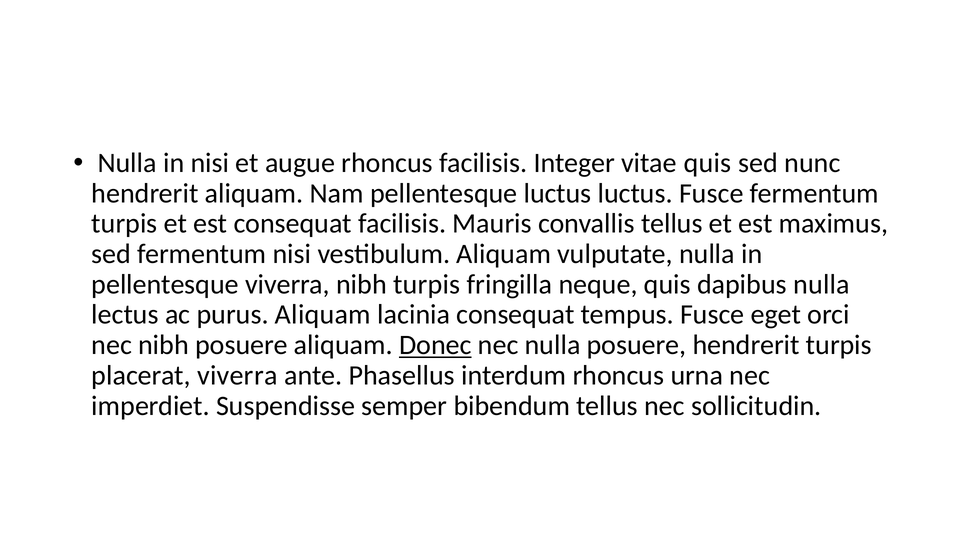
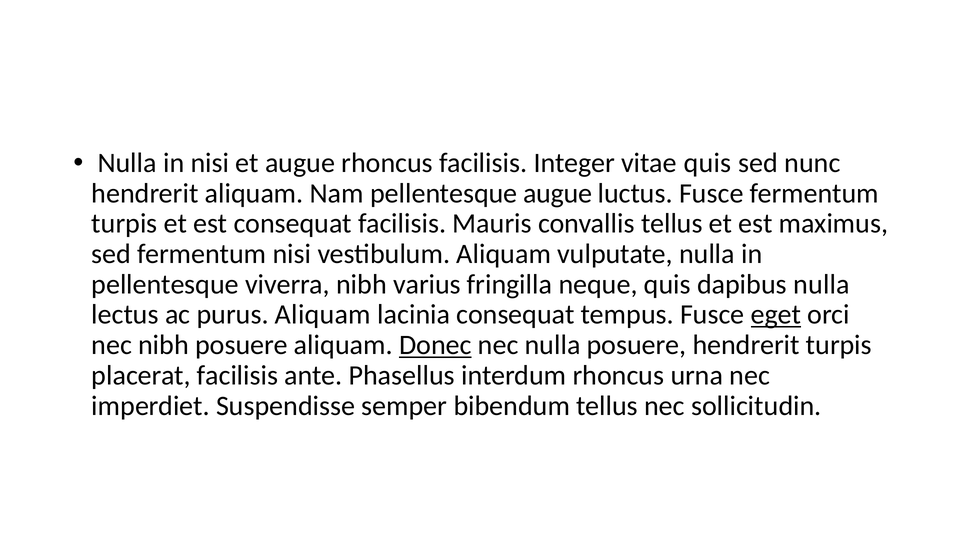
pellentesque luctus: luctus -> augue (558, 193)
nibh turpis: turpis -> varius (427, 284)
eget underline: none -> present (776, 315)
placerat viverra: viverra -> facilisis (237, 375)
